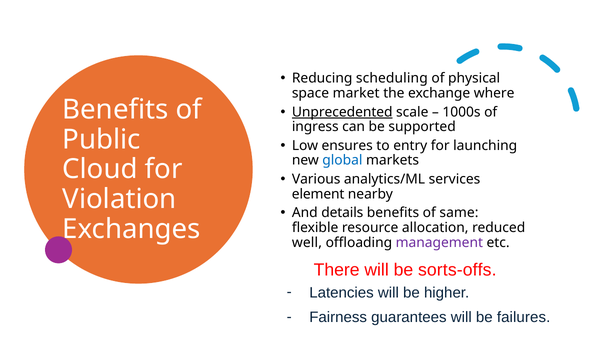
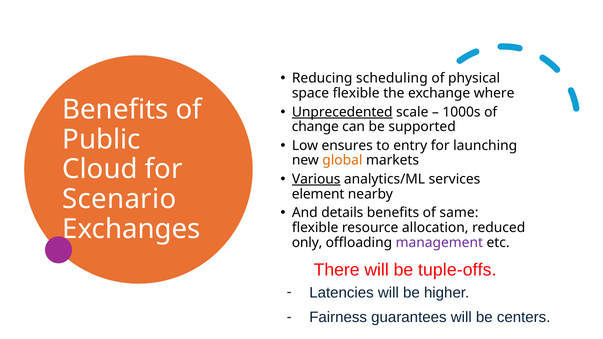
space market: market -> flexible (356, 93)
ingress: ingress -> change (315, 127)
global colour: blue -> orange (342, 161)
Various underline: none -> present (316, 179)
Violation: Violation -> Scenario (119, 199)
well: well -> only (307, 243)
sorts-offs: sorts-offs -> tuple-offs (457, 270)
failures: failures -> centers (524, 318)
